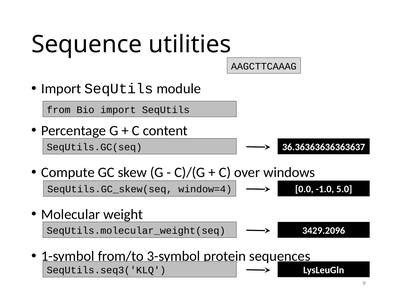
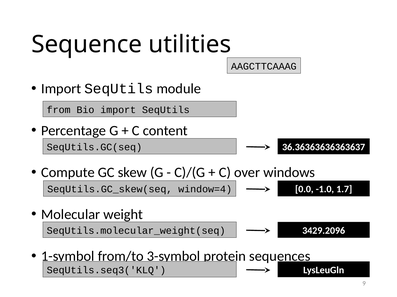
5.0: 5.0 -> 1.7 (344, 190)
